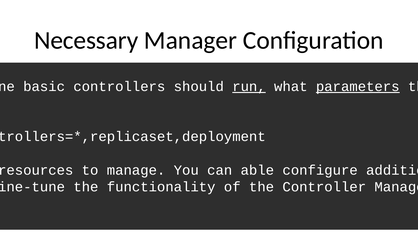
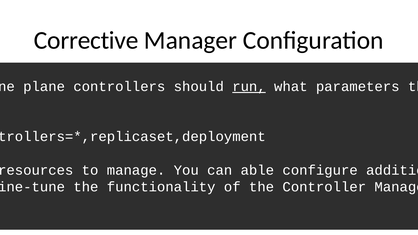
Necessary: Necessary -> Corrective (86, 40)
basic: basic -> plane (44, 87)
parameters underline: present -> none (358, 87)
